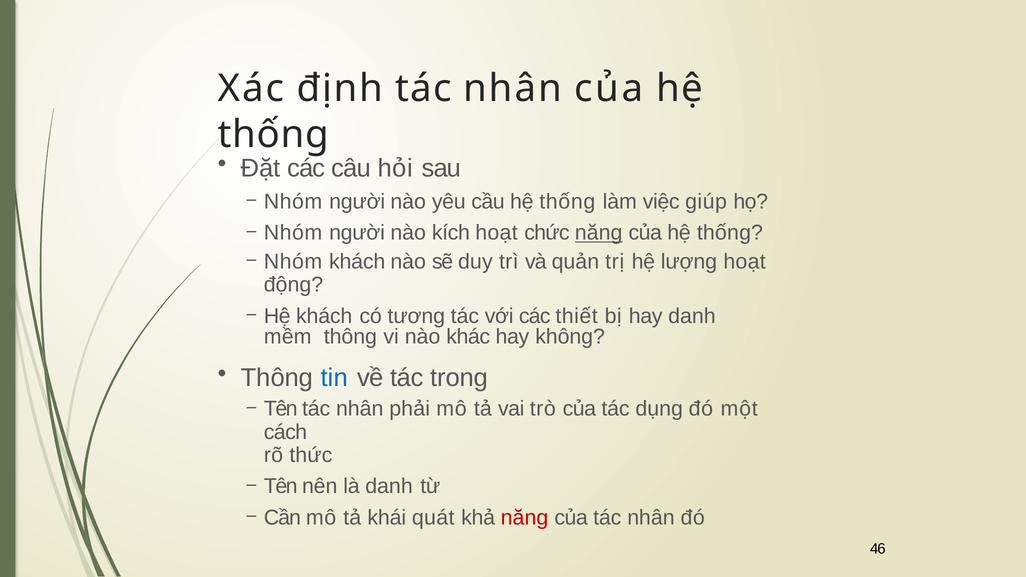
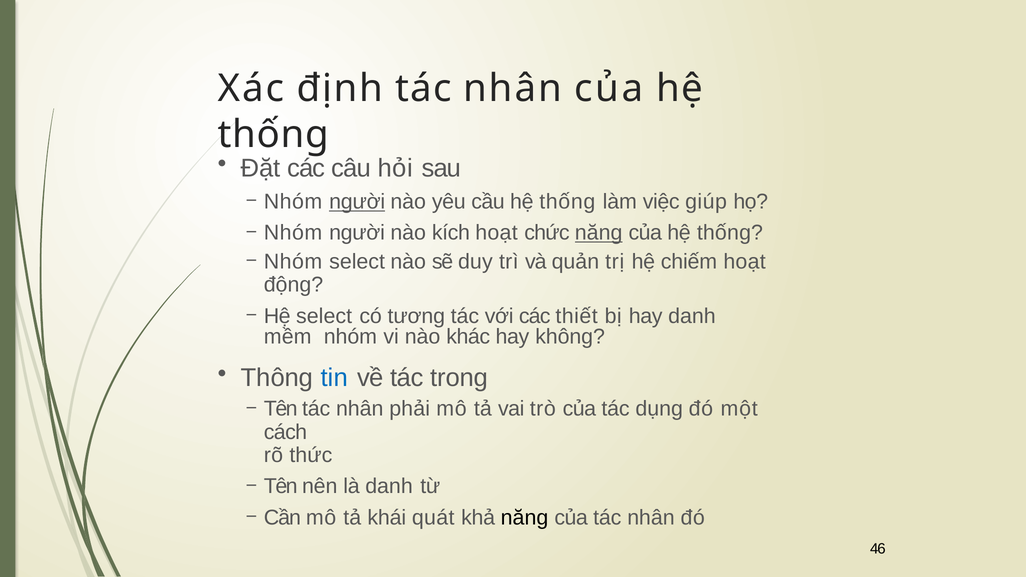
người underline: none -> present (357, 202)
Nhóm khách: khách -> select (357, 262)
lượng: lượng -> chiếm (689, 262)
Hệ khách: khách -> select (324, 316)
mềm thông: thông -> nhóm (350, 337)
năng colour: red -> black (524, 518)
